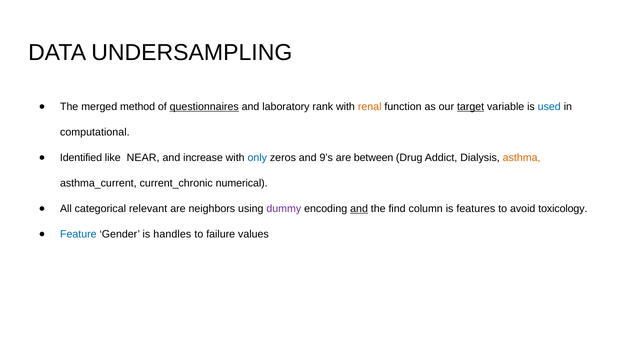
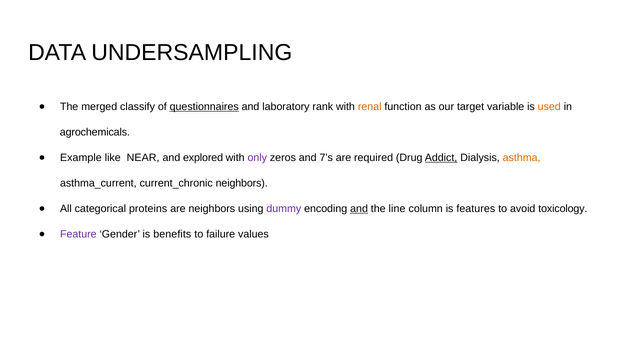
method: method -> classify (138, 107)
target underline: present -> none (471, 107)
used colour: blue -> orange (549, 107)
computational: computational -> agrochemicals (95, 132)
Identified: Identified -> Example (81, 158)
increase: increase -> explored (203, 158)
only colour: blue -> purple (257, 158)
9’s: 9’s -> 7’s (326, 158)
between: between -> required (374, 158)
Addict underline: none -> present (441, 158)
current_chronic numerical: numerical -> neighbors (242, 183)
relevant: relevant -> proteins (148, 209)
find: find -> line (397, 209)
Feature colour: blue -> purple (78, 234)
handles: handles -> benefits (172, 234)
